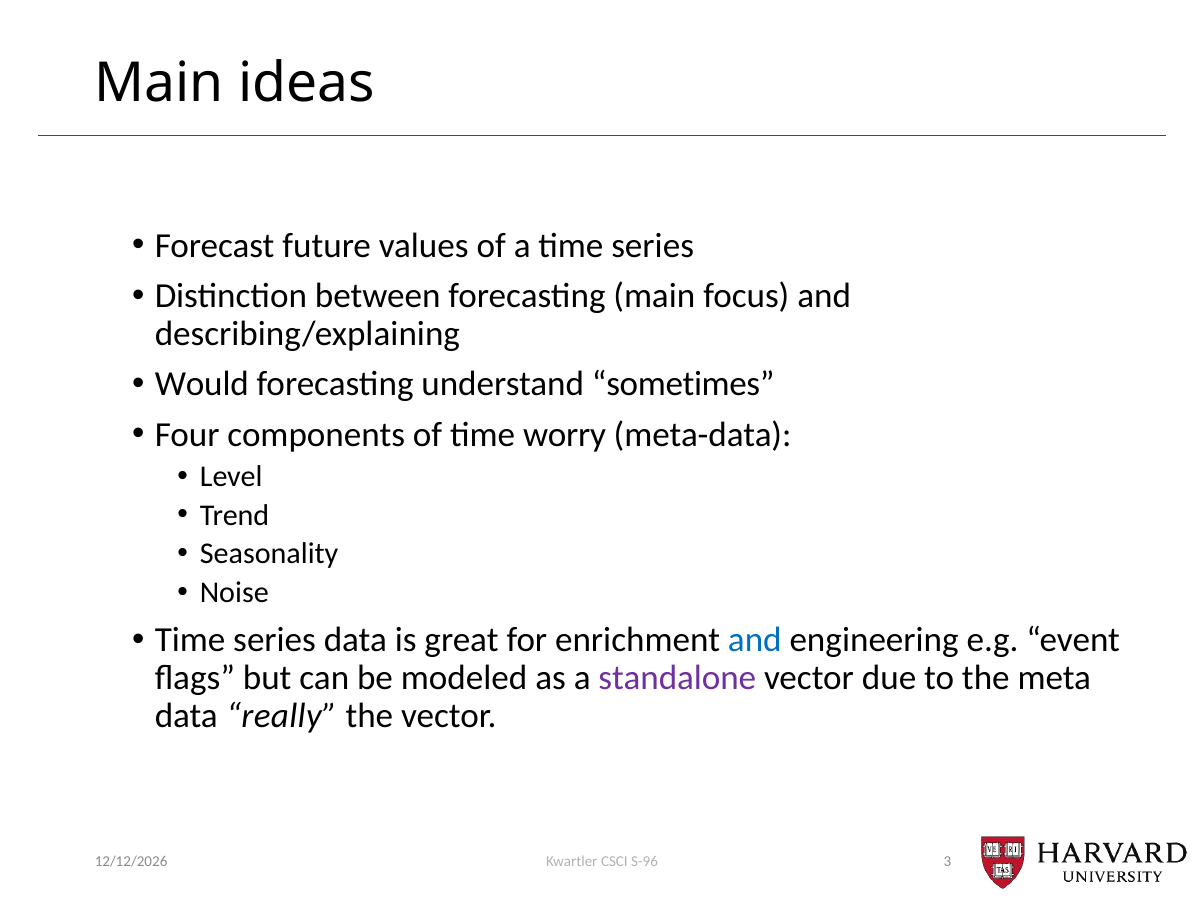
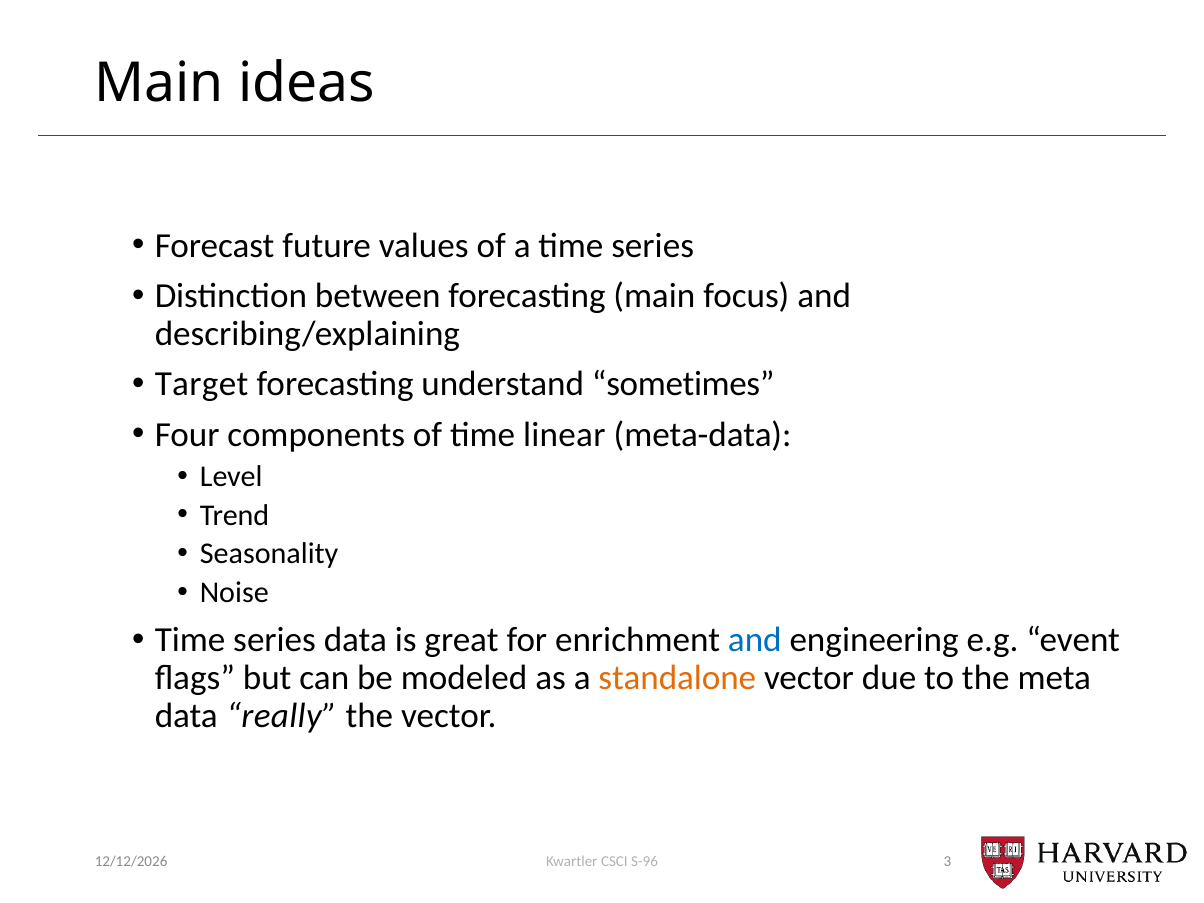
Would: Would -> Target (202, 384)
worry: worry -> linear (564, 435)
standalone colour: purple -> orange (677, 678)
